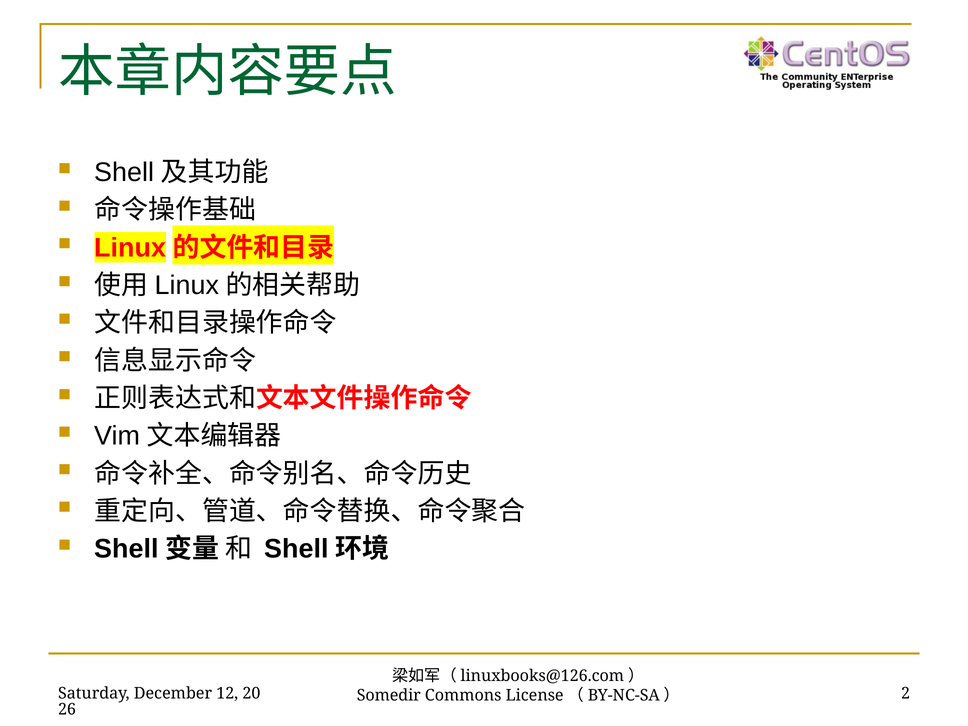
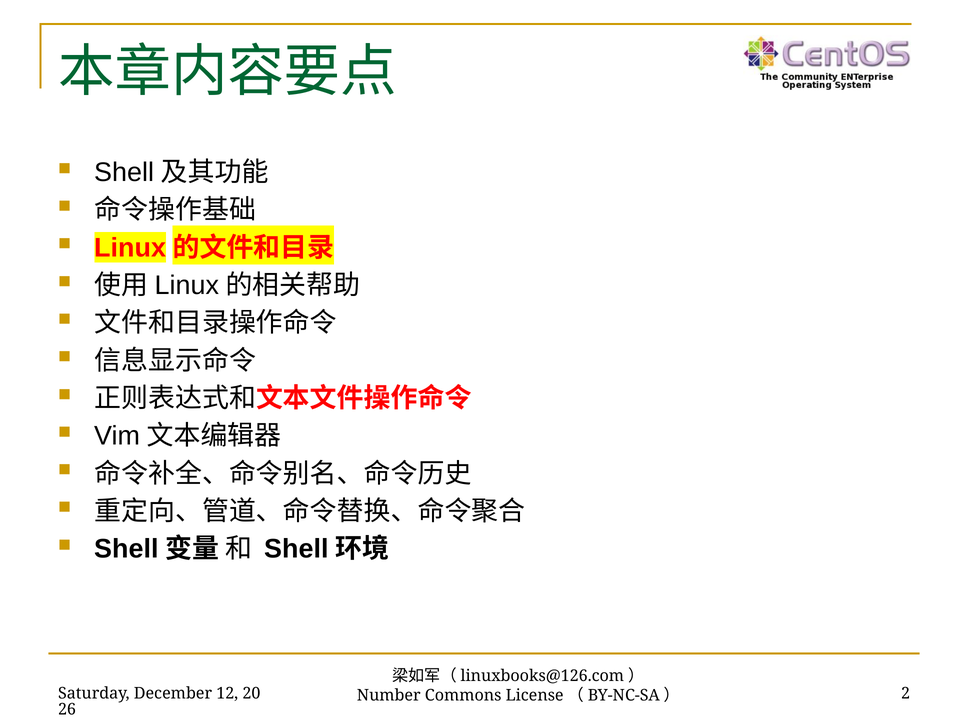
Somedir: Somedir -> Number (389, 695)
